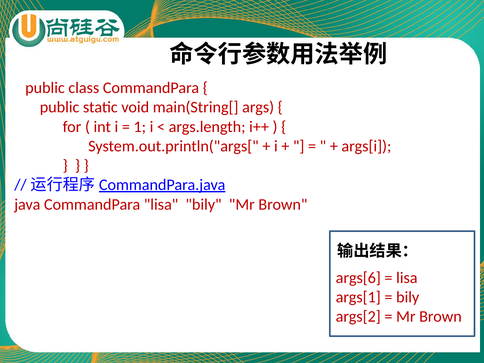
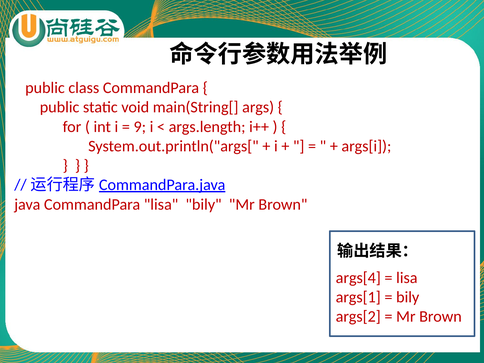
1: 1 -> 9 (140, 127)
args[6: args[6 -> args[4 (358, 278)
